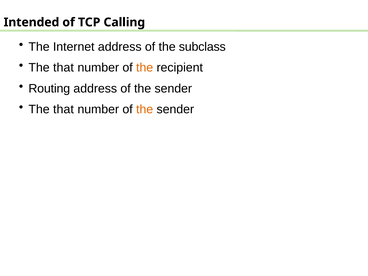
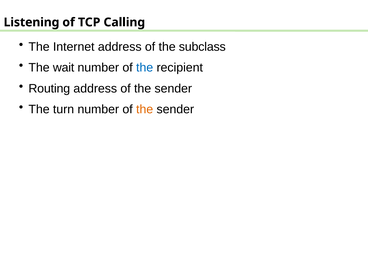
Intended: Intended -> Listening (31, 22)
that: that -> wait (64, 68)
the colour: orange -> blue (145, 68)
that: that -> turn (64, 109)
